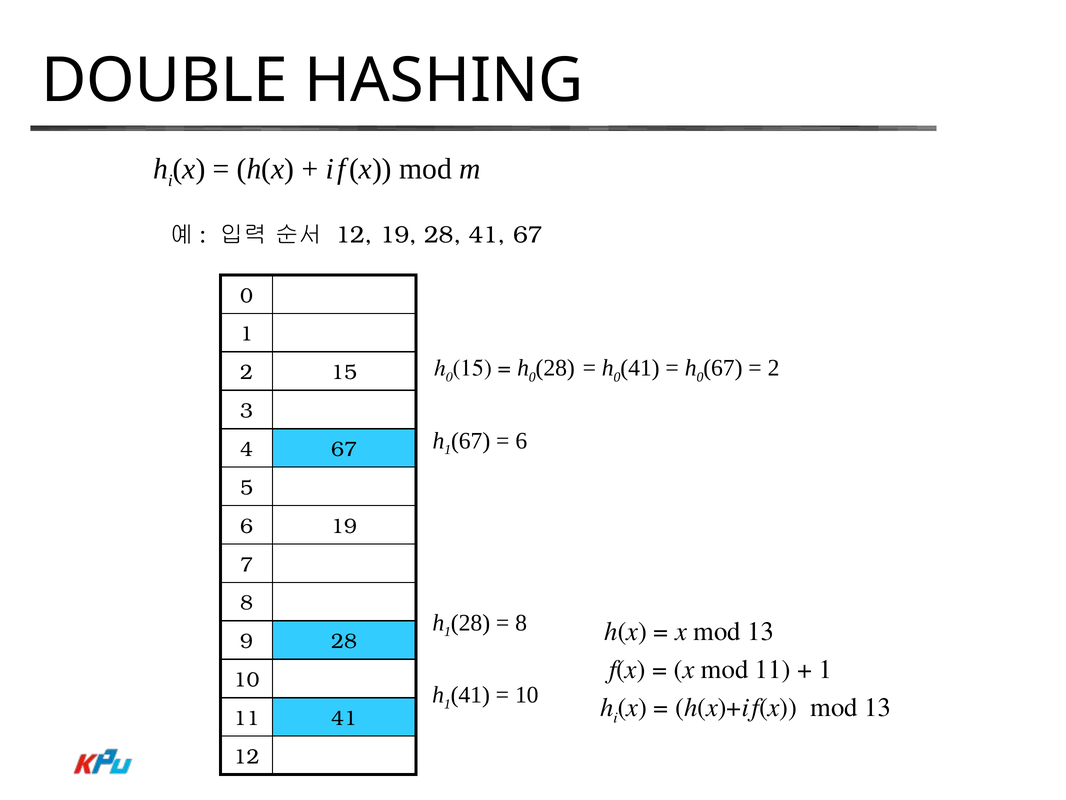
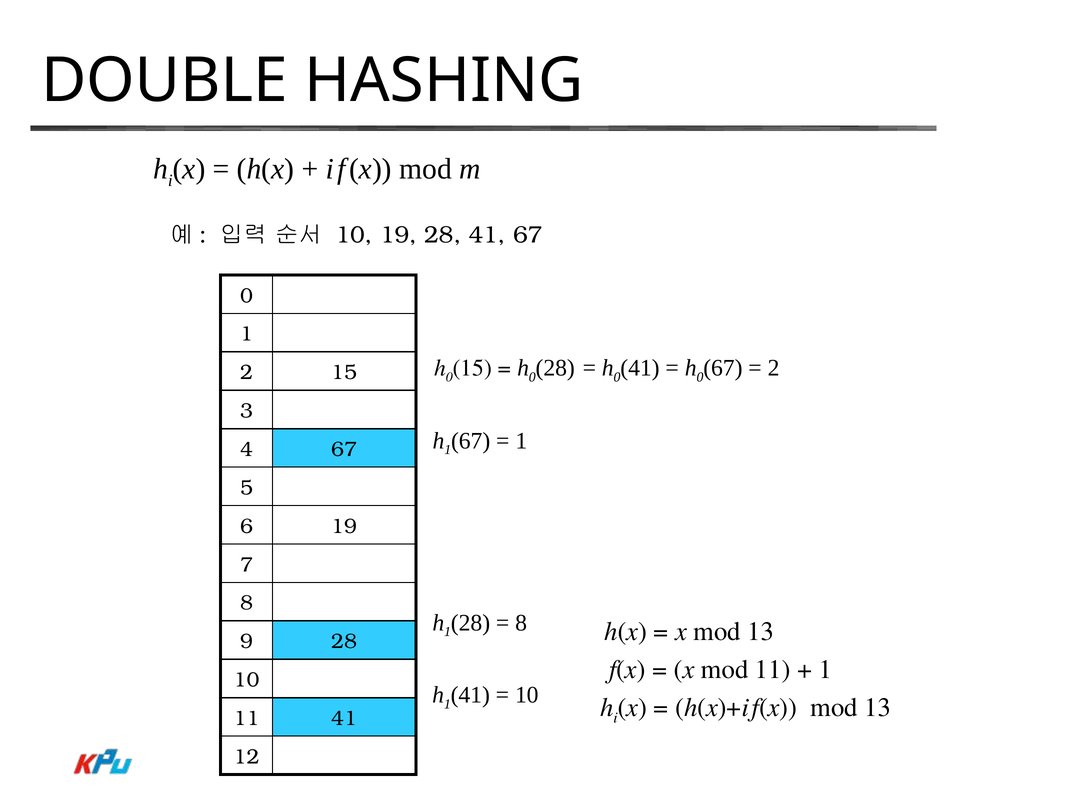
12: 12 -> 10 (354, 235)
6: 6 -> 1 (521, 440)
